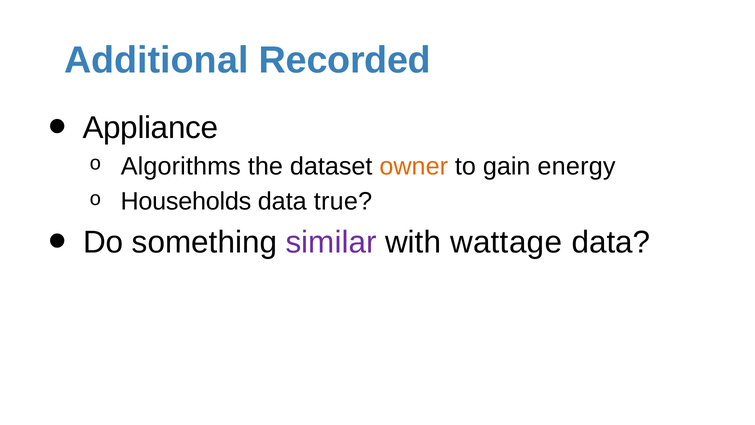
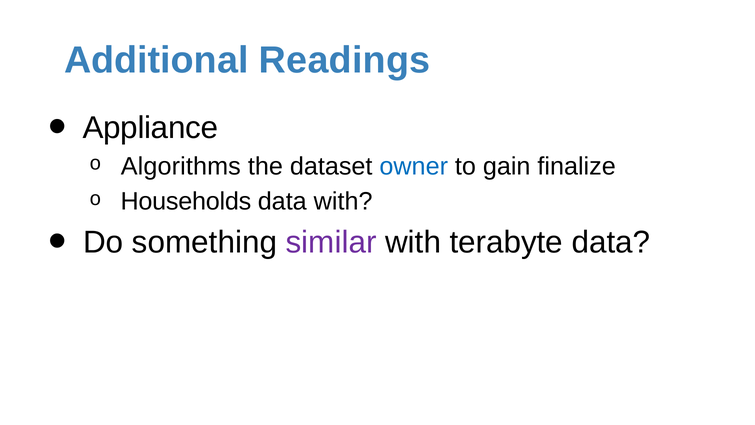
Recorded: Recorded -> Readings (345, 60)
owner colour: orange -> blue (414, 166)
energy: energy -> finalize (577, 166)
data true: true -> with (343, 202)
wattage: wattage -> terabyte (506, 242)
